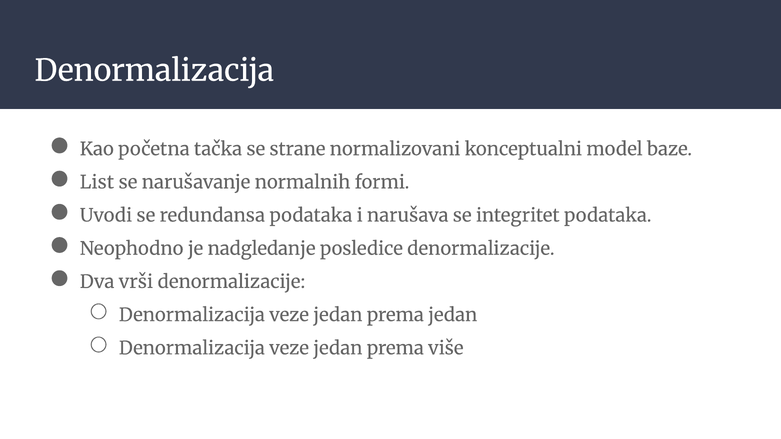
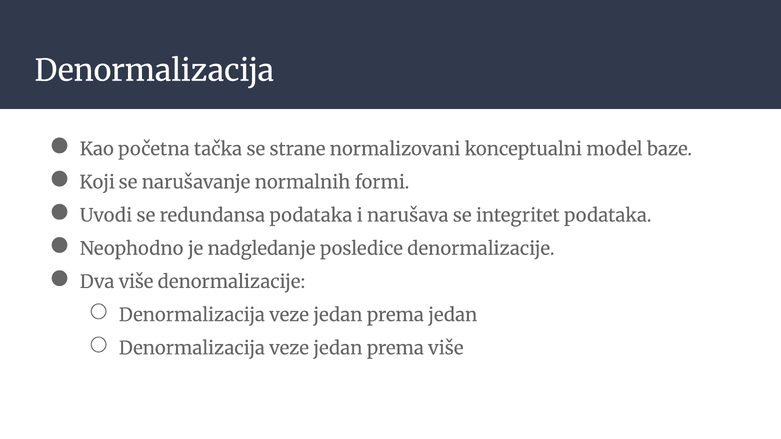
List: List -> Koji (97, 182)
Dva vrši: vrši -> više (136, 282)
